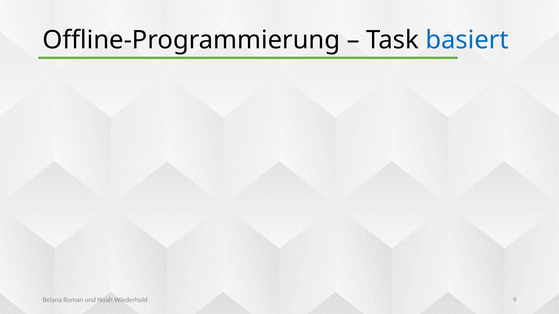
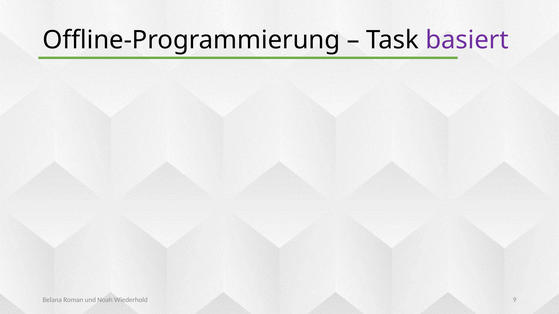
basiert colour: blue -> purple (467, 40)
